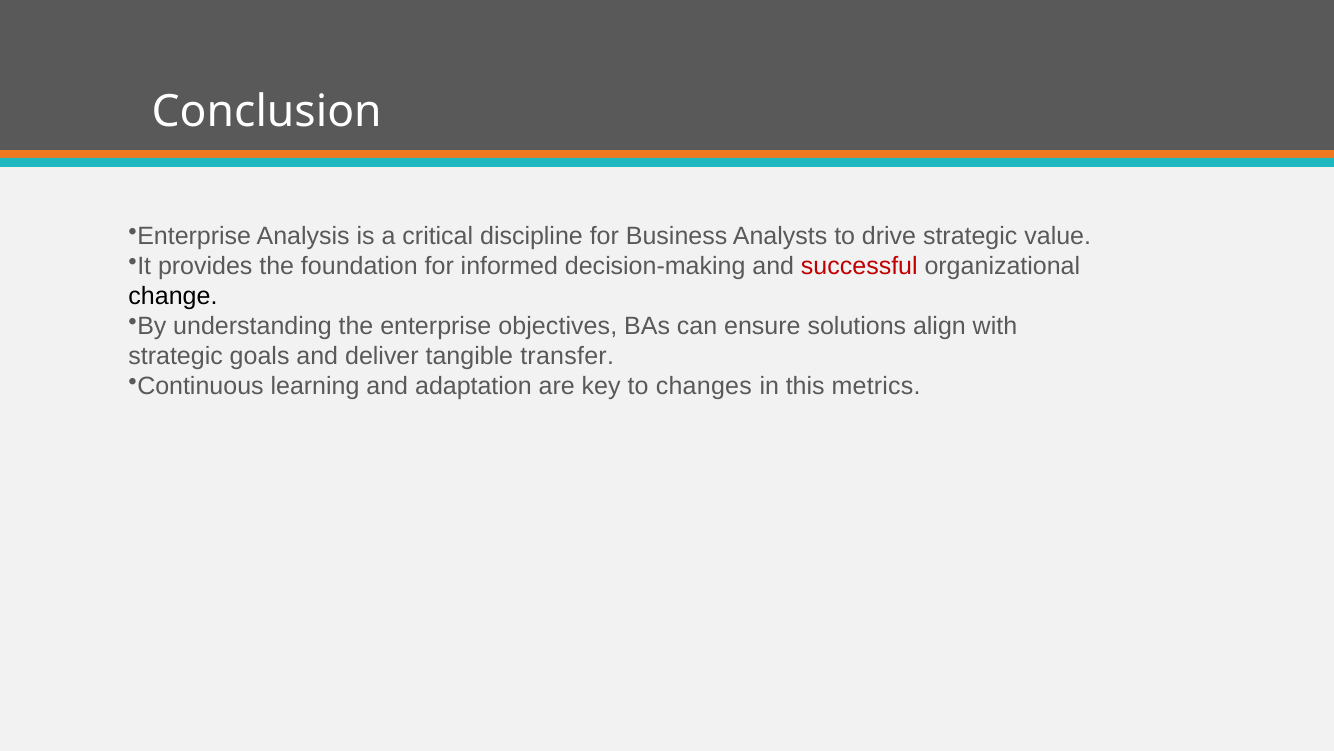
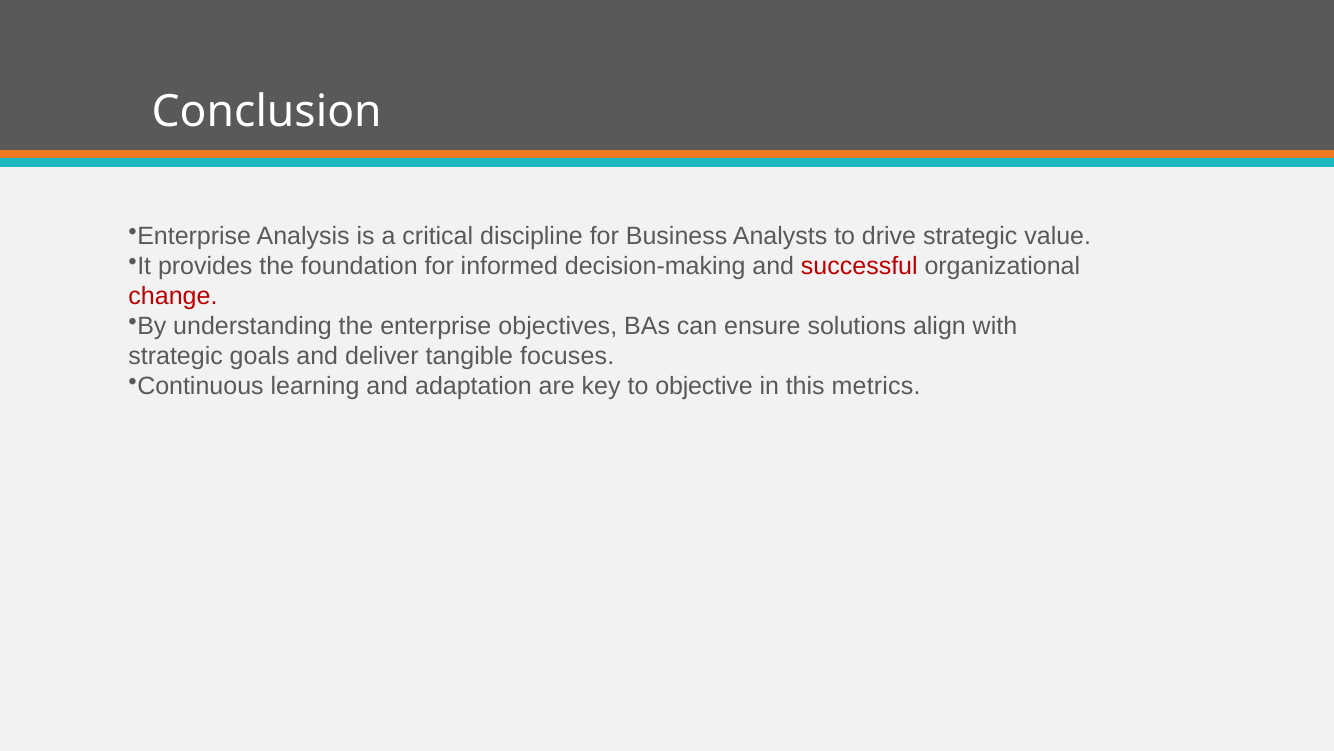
change colour: black -> red (173, 296)
transfer: transfer -> focuses (567, 356)
changes: changes -> objective (704, 386)
